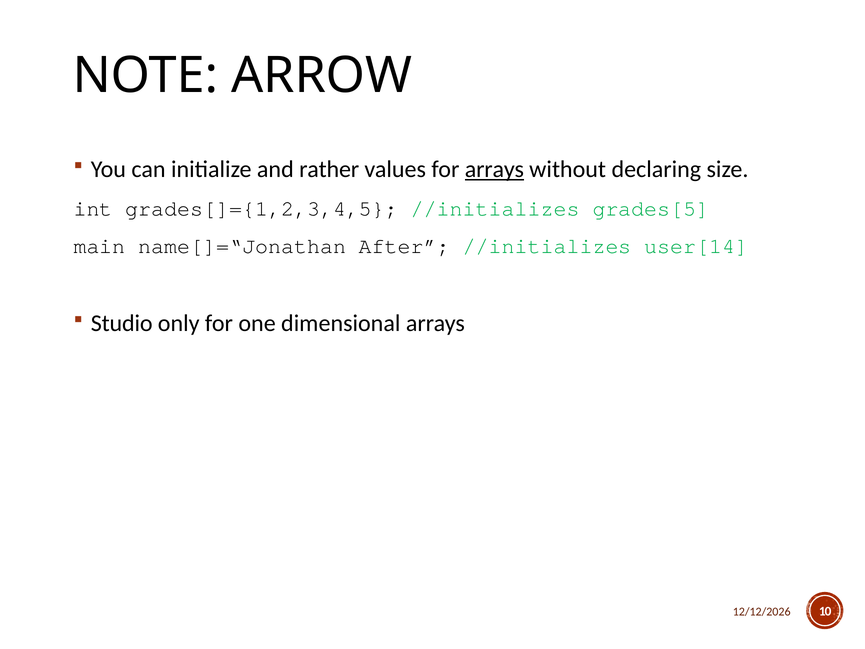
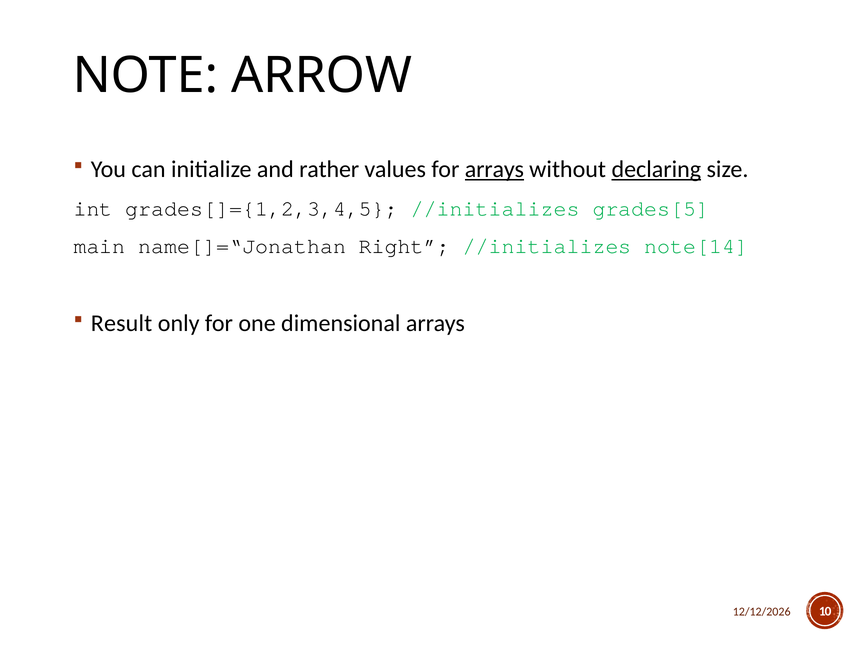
declaring underline: none -> present (656, 169)
After: After -> Right (404, 246)
user[14: user[14 -> note[14 (696, 246)
Studio: Studio -> Result (122, 323)
